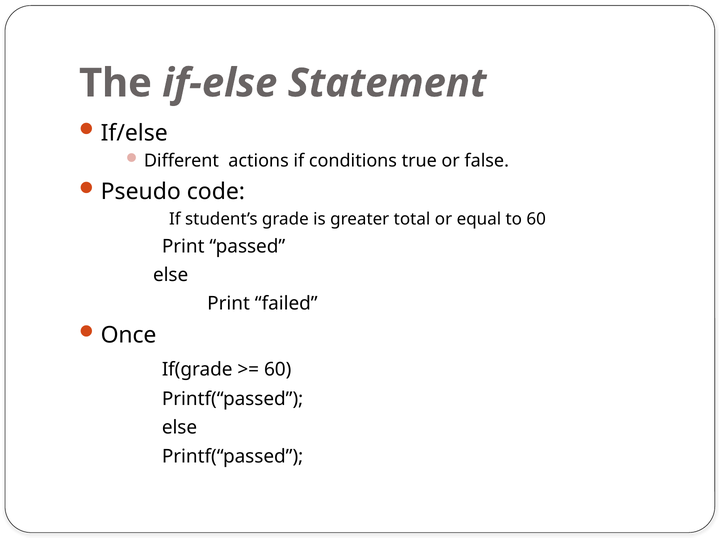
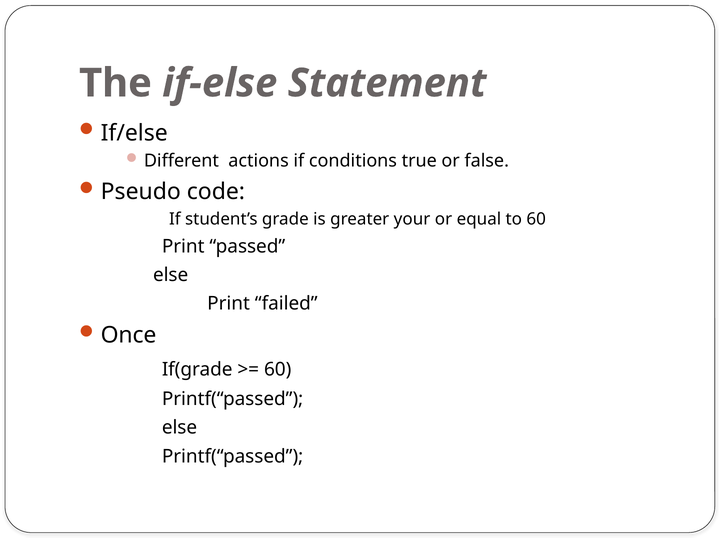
total: total -> your (412, 219)
